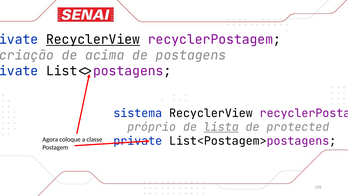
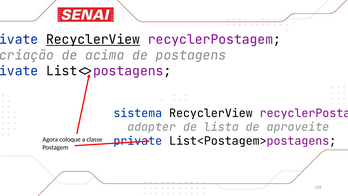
//próprio: //próprio -> //adapter (145, 127)
lista underline: present -> none (221, 127)
protected: protected -> aproveite (298, 127)
